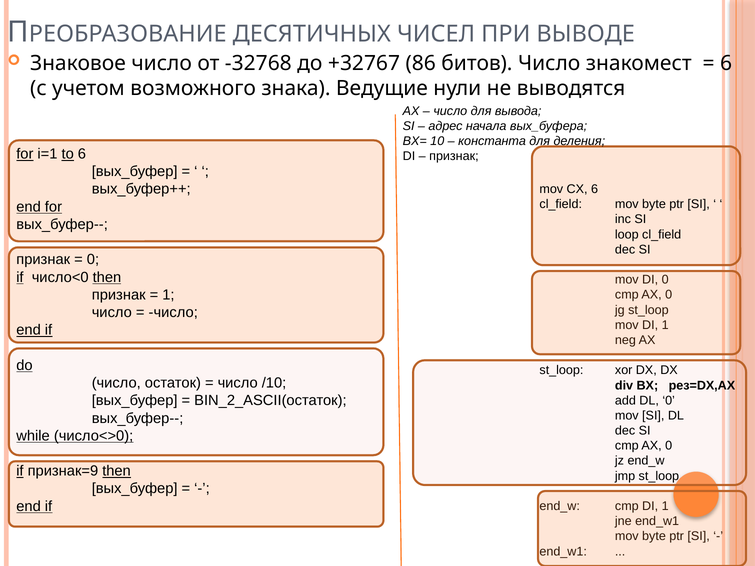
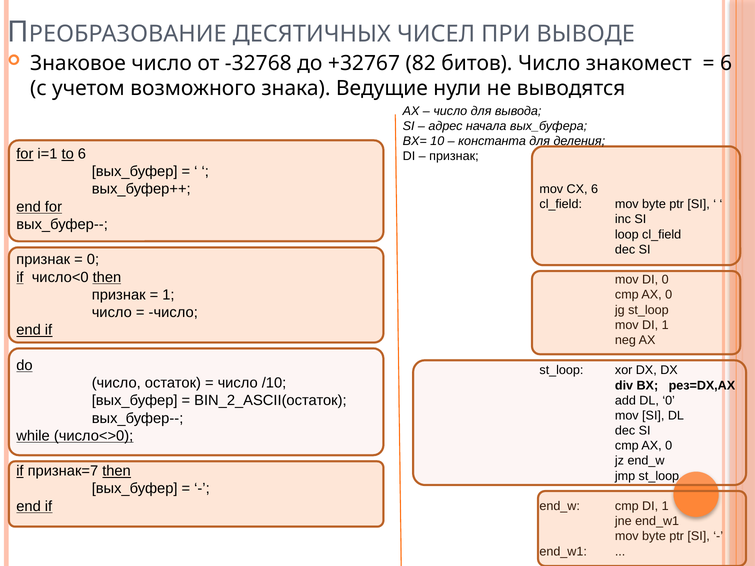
86: 86 -> 82 (421, 63)
признак=9: признак=9 -> признак=7 (63, 471)
